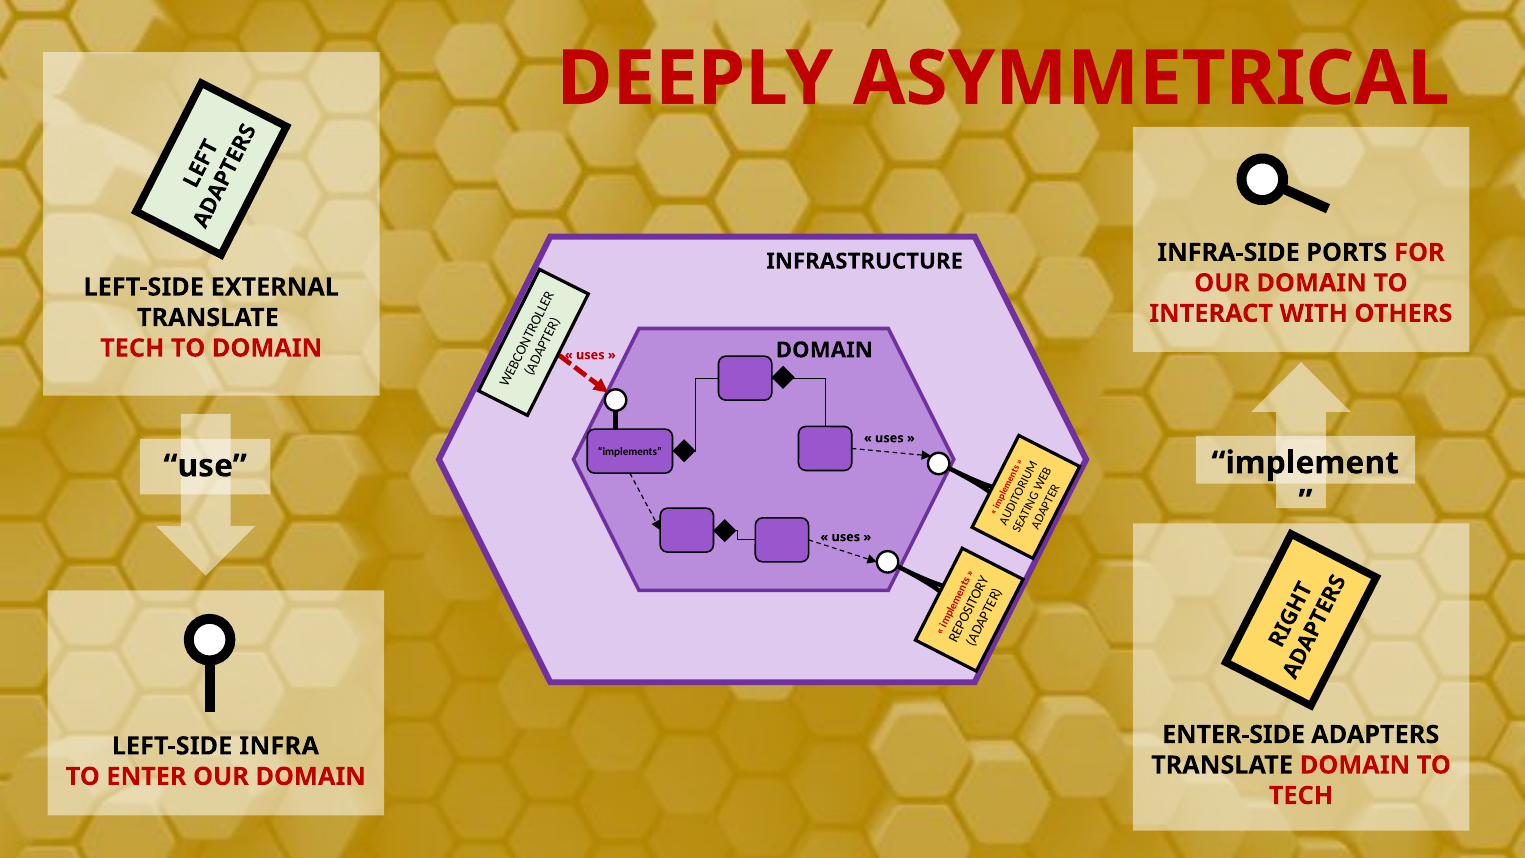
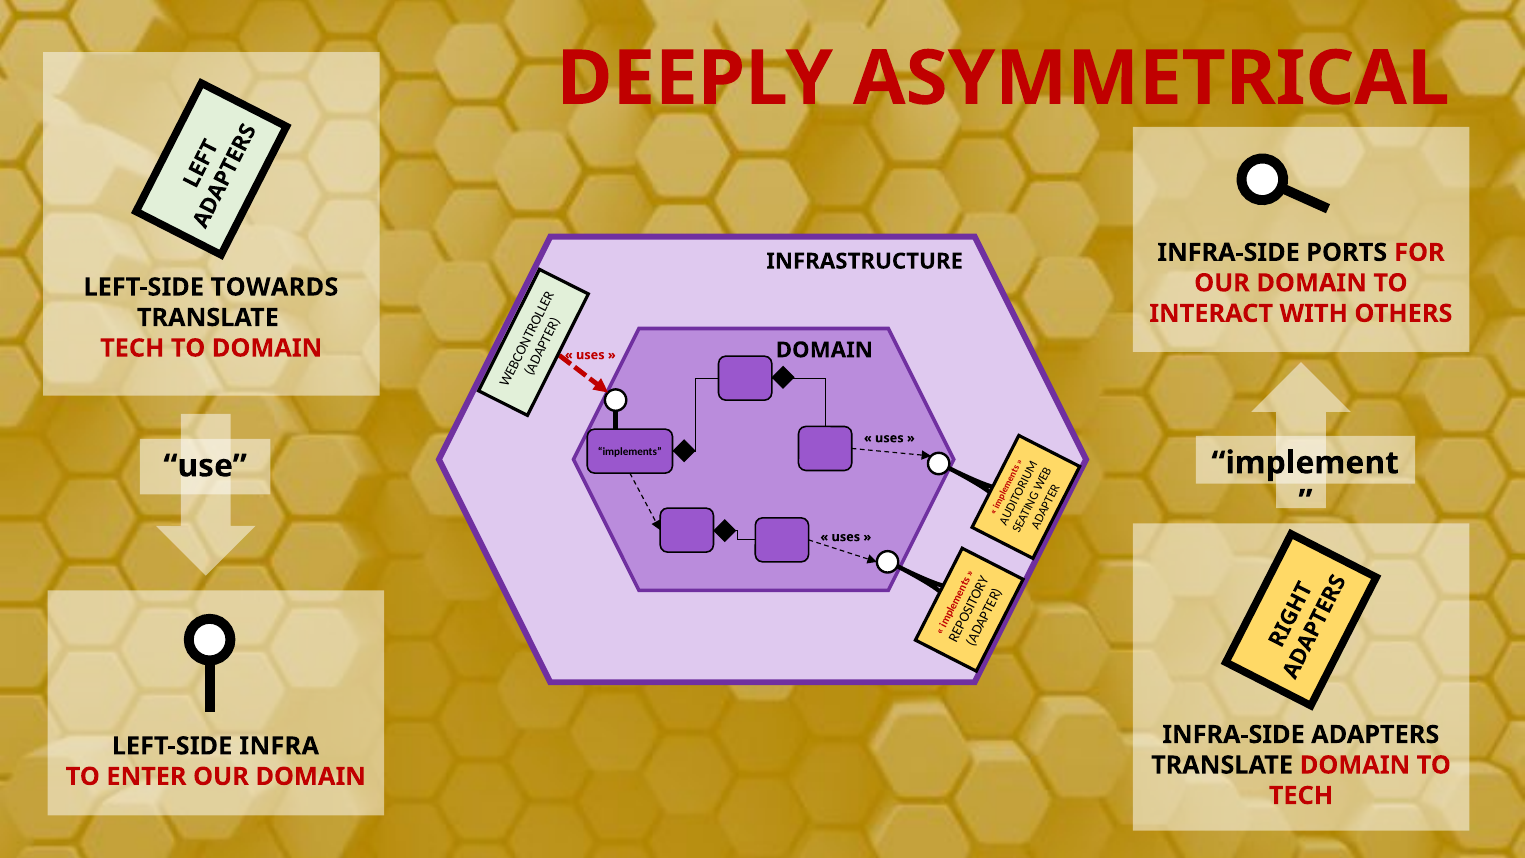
EXTERNAL: EXTERNAL -> TOWARDS (275, 287)
ENTER-SIDE: ENTER-SIDE -> INFRA-SIDE (1234, 735)
